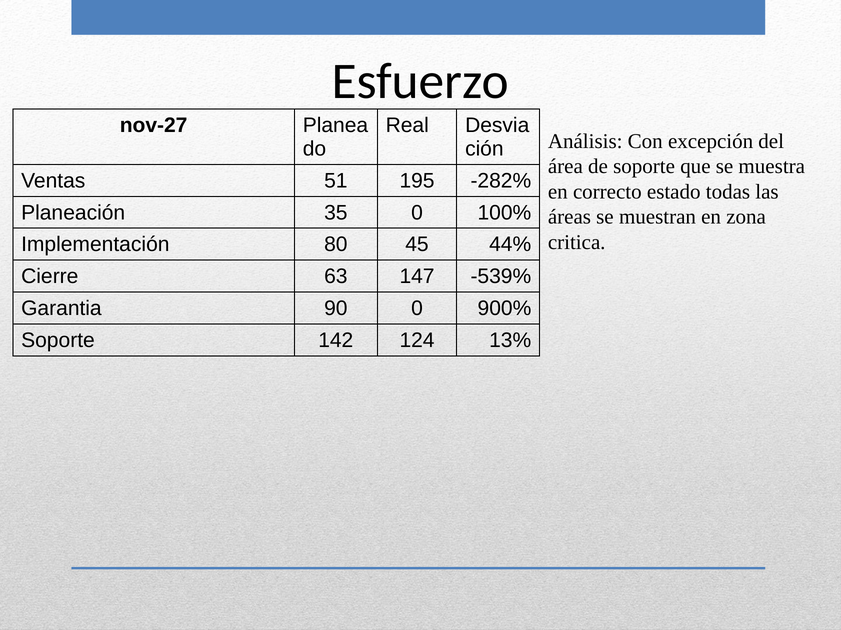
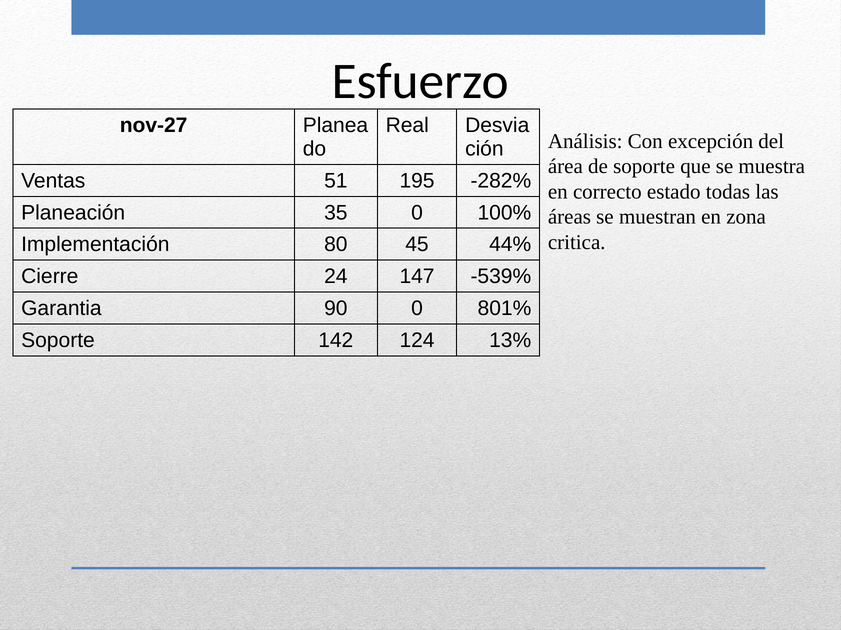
63: 63 -> 24 (336, 277)
900%: 900% -> 801% (504, 309)
